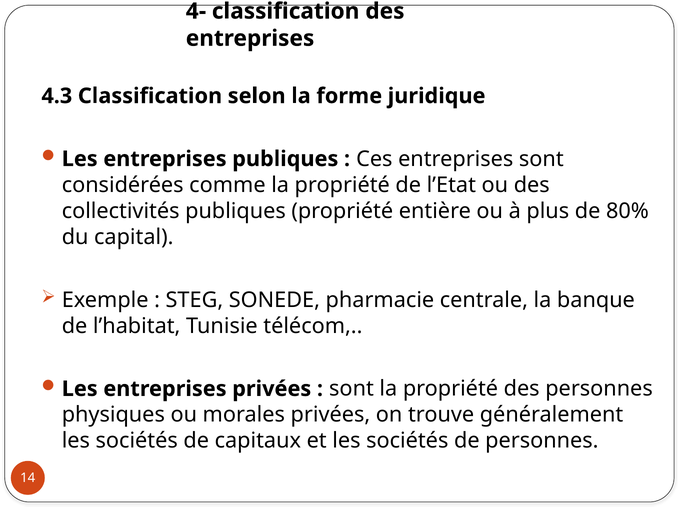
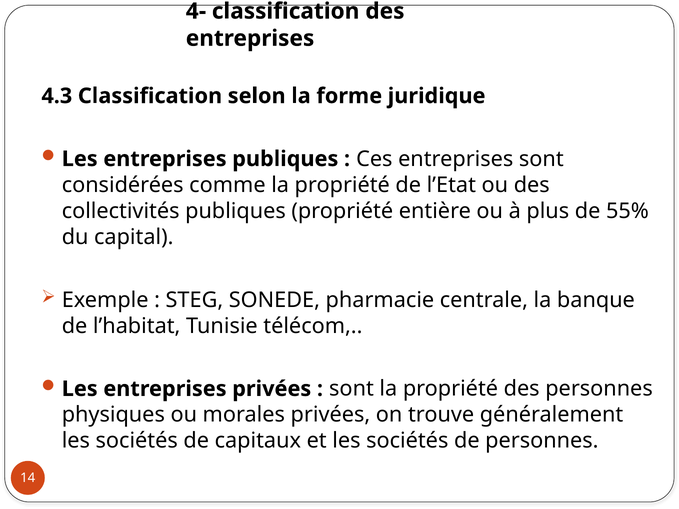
80%: 80% -> 55% (627, 211)
